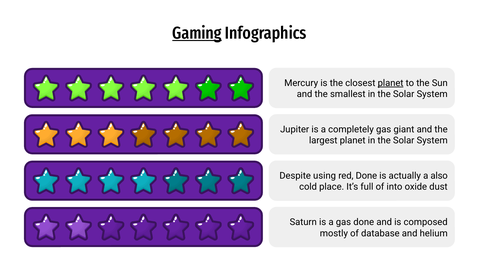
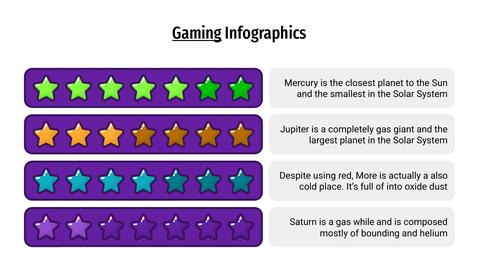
planet underline: present -> none (391, 83)
red Done: Done -> More (366, 176)
gas done: done -> while (364, 222)
database: database -> bounding (380, 234)
